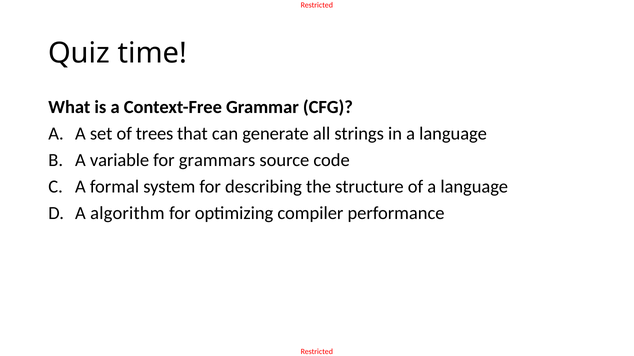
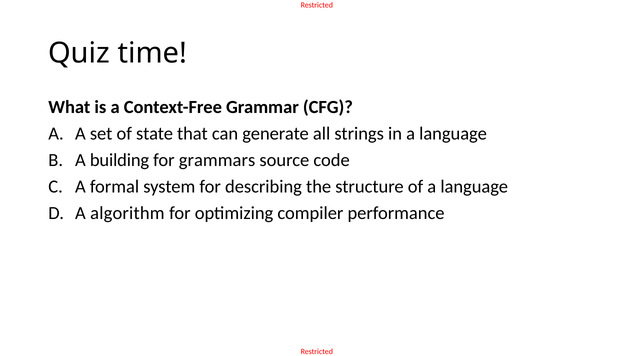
trees: trees -> state (155, 134)
variable: variable -> building (120, 160)
